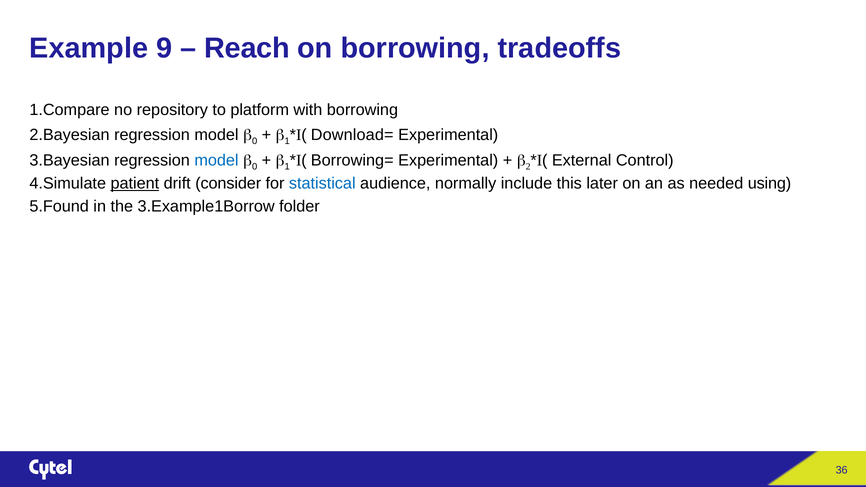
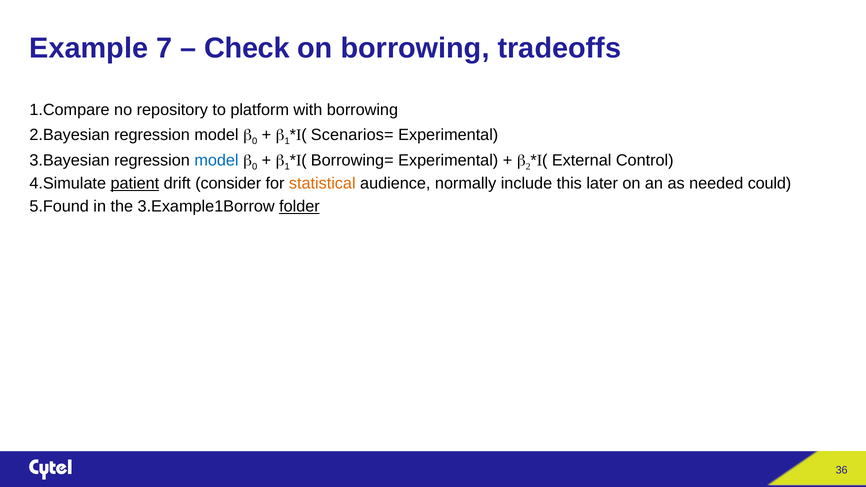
9: 9 -> 7 (164, 48)
Reach: Reach -> Check (247, 48)
Download=: Download= -> Scenarios= (352, 135)
statistical colour: blue -> orange (322, 184)
using: using -> could (769, 184)
folder underline: none -> present (299, 207)
